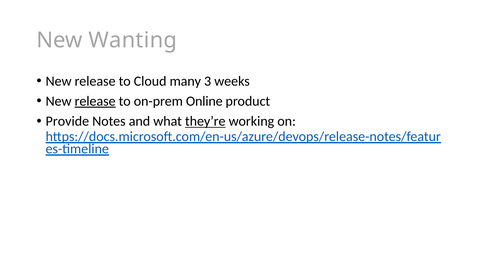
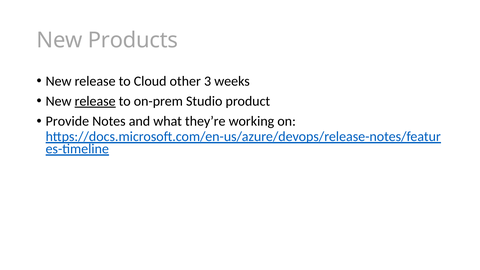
Wanting: Wanting -> Products (133, 40)
many: many -> other (185, 81)
Online: Online -> Studio (204, 101)
they’re underline: present -> none (205, 121)
